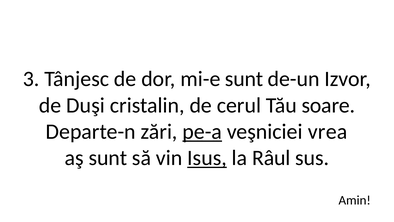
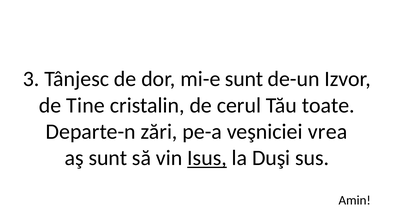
Duşi: Duşi -> Tine (86, 105)
soare: soare -> toate (328, 105)
pe-a underline: present -> none (202, 131)
Râul: Râul -> Duşi (271, 158)
